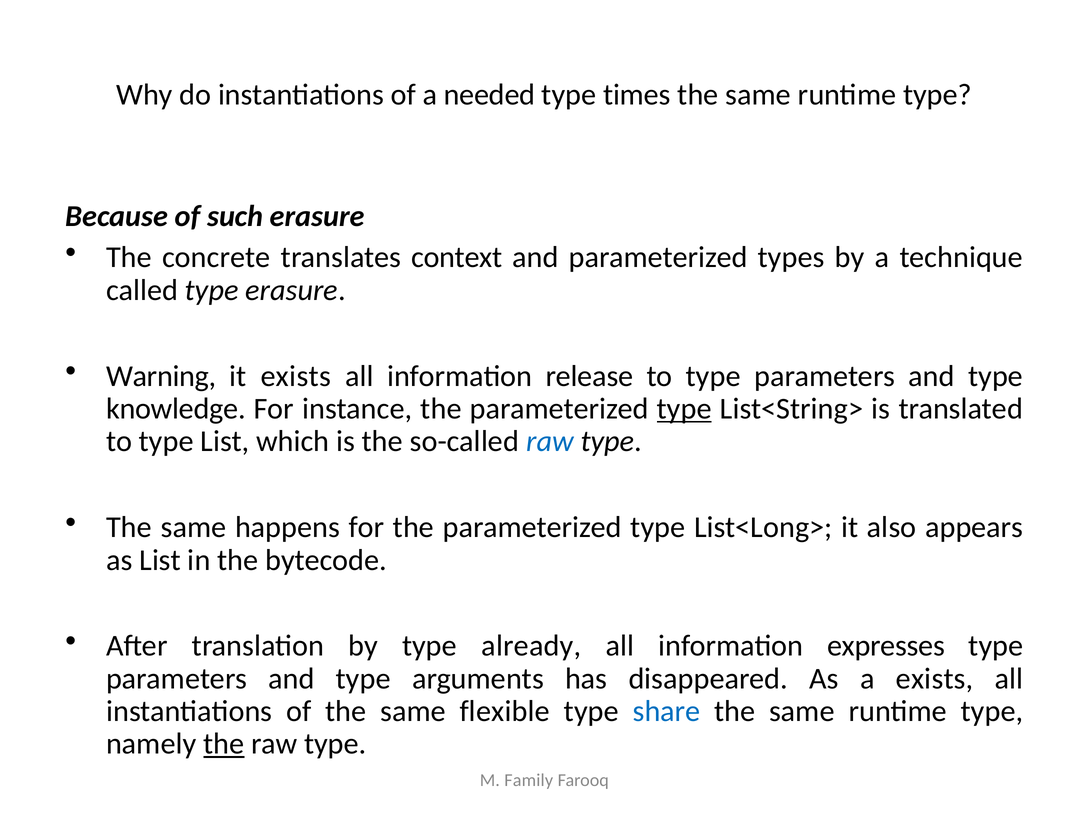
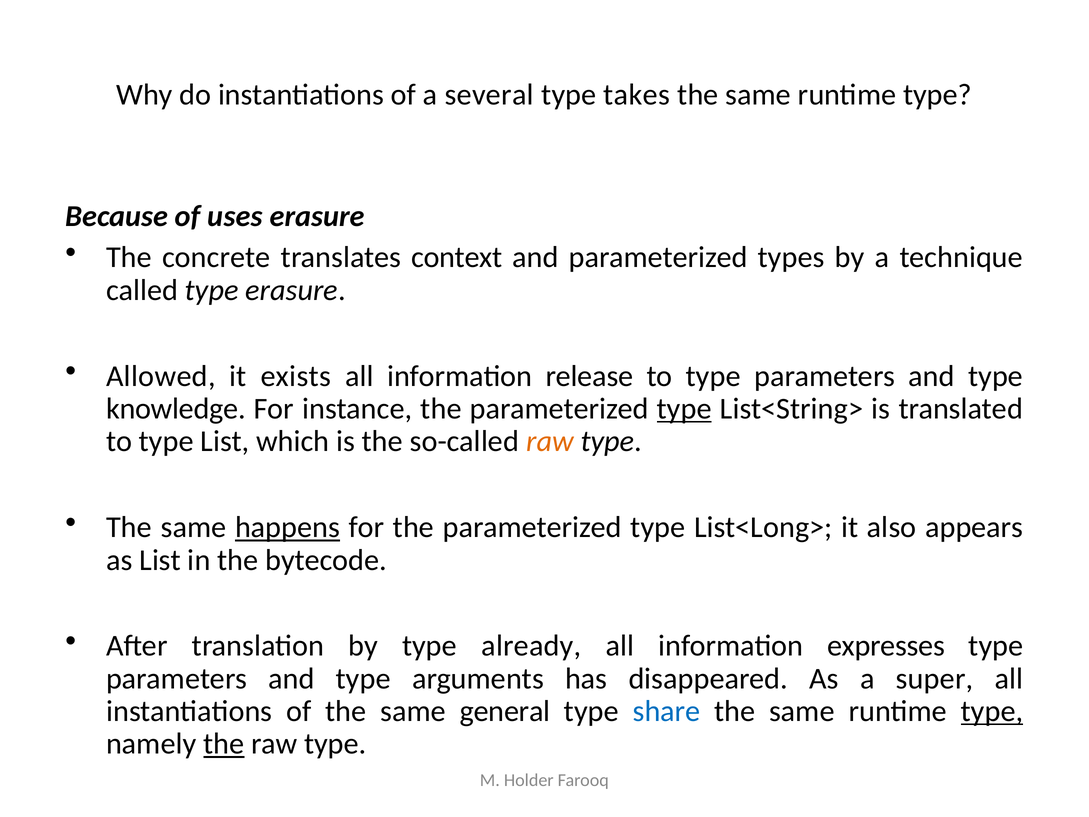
needed: needed -> several (489, 95)
times: times -> takes (637, 95)
such: such -> uses (235, 216)
Warning: Warning -> Allowed (161, 376)
raw colour: blue -> orange (550, 441)
happens underline: none -> present (288, 527)
a exists: exists -> super (935, 678)
flexible: flexible -> general (505, 711)
type underline: none -> present (992, 711)
Family: Family -> Holder (529, 780)
